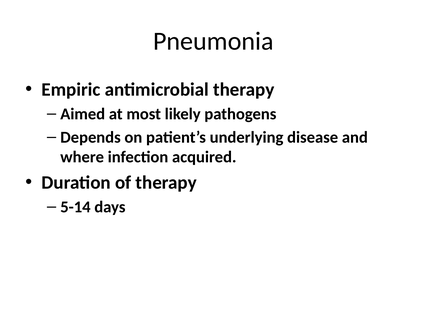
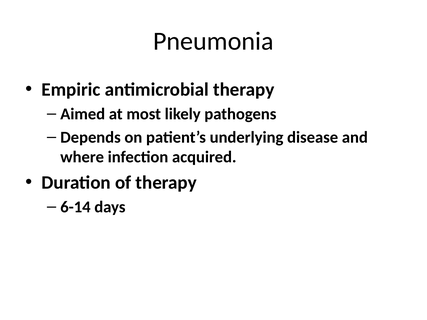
5-14: 5-14 -> 6-14 (75, 207)
